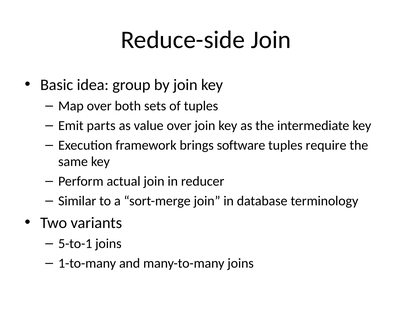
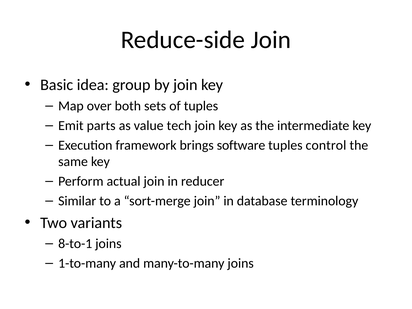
value over: over -> tech (179, 126)
require: require -> control (326, 145)
5-to-1: 5-to-1 -> 8-to-1 (75, 244)
